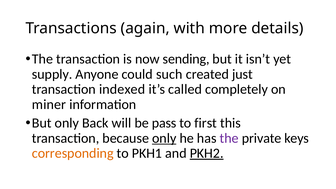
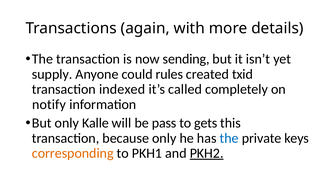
such: such -> rules (169, 74)
just: just -> txid (242, 74)
miner: miner -> notify (49, 104)
Back: Back -> Kalle (95, 123)
first: first -> gets (206, 123)
only underline: present -> none (164, 138)
the colour: purple -> blue (229, 138)
